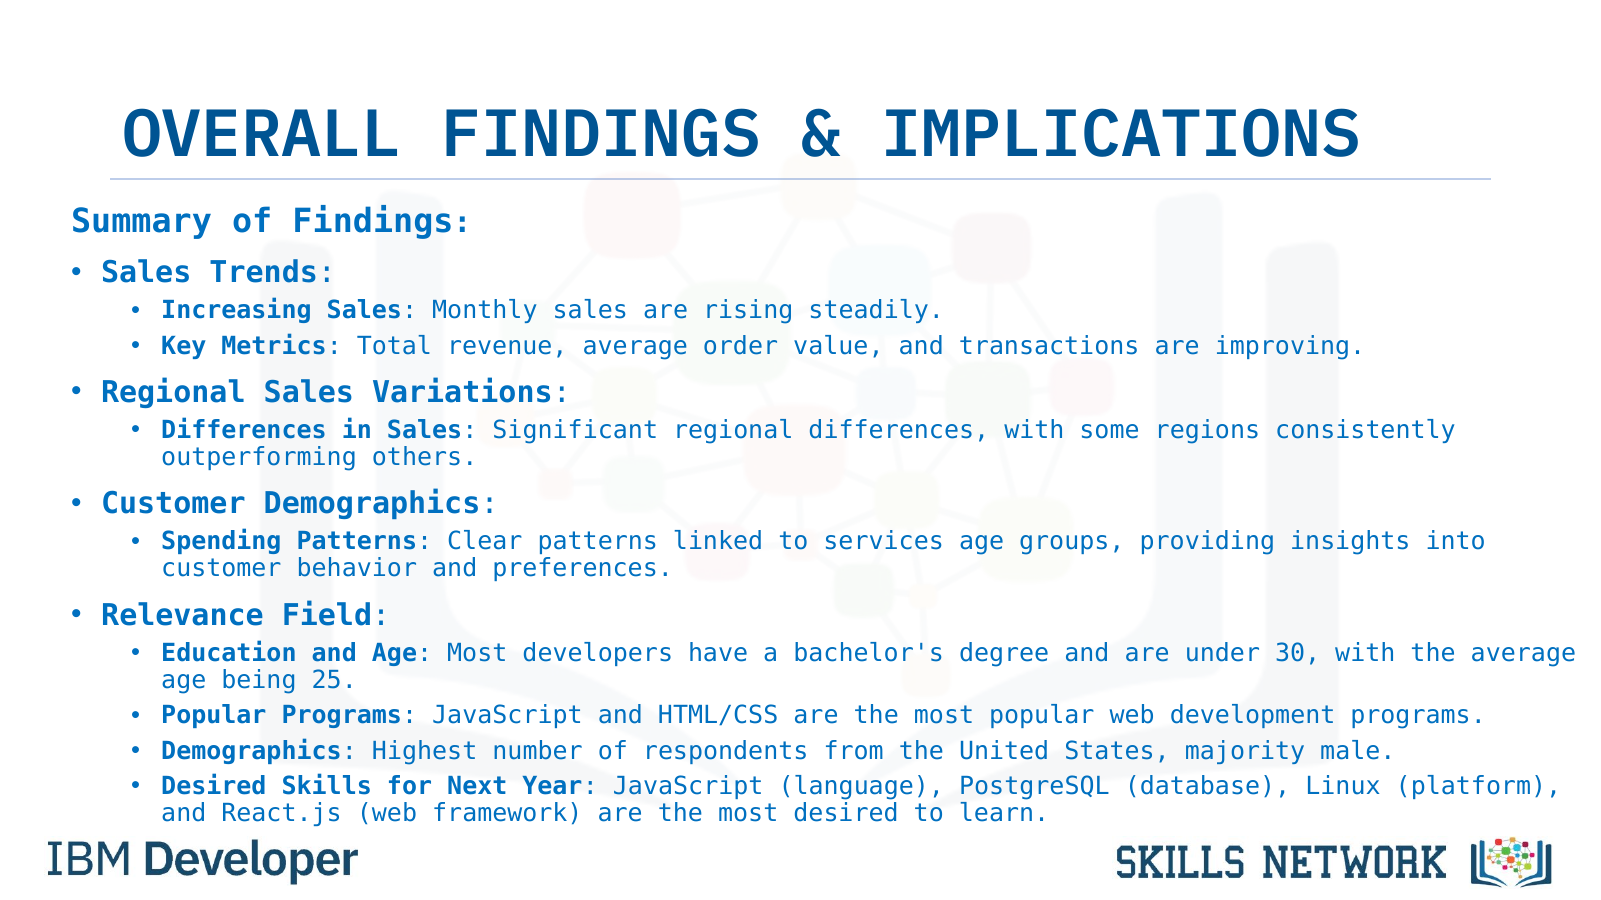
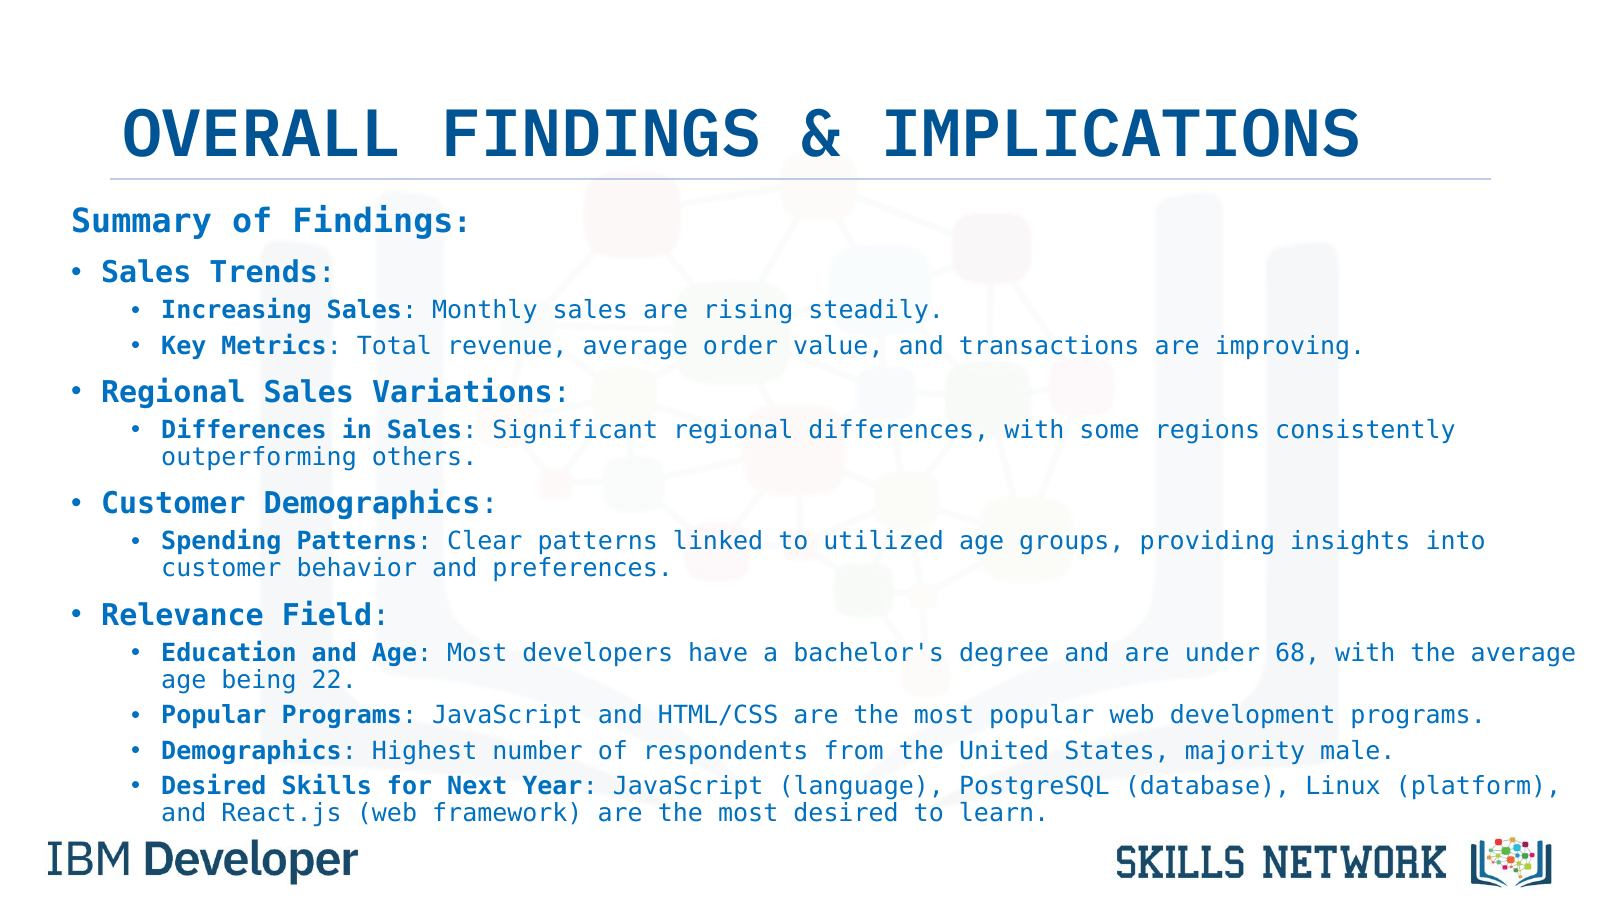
services: services -> utilized (884, 542)
30: 30 -> 68 (1298, 654)
25: 25 -> 22 (334, 681)
